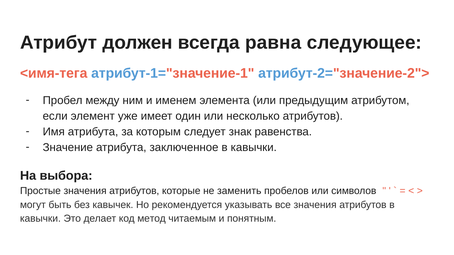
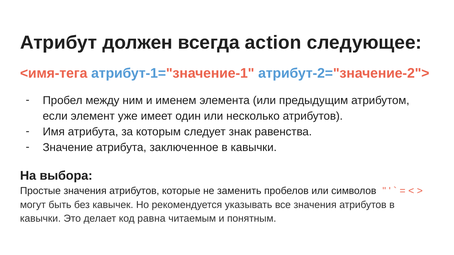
равна: равна -> action (273, 43)
метод: метод -> равна (151, 219)
